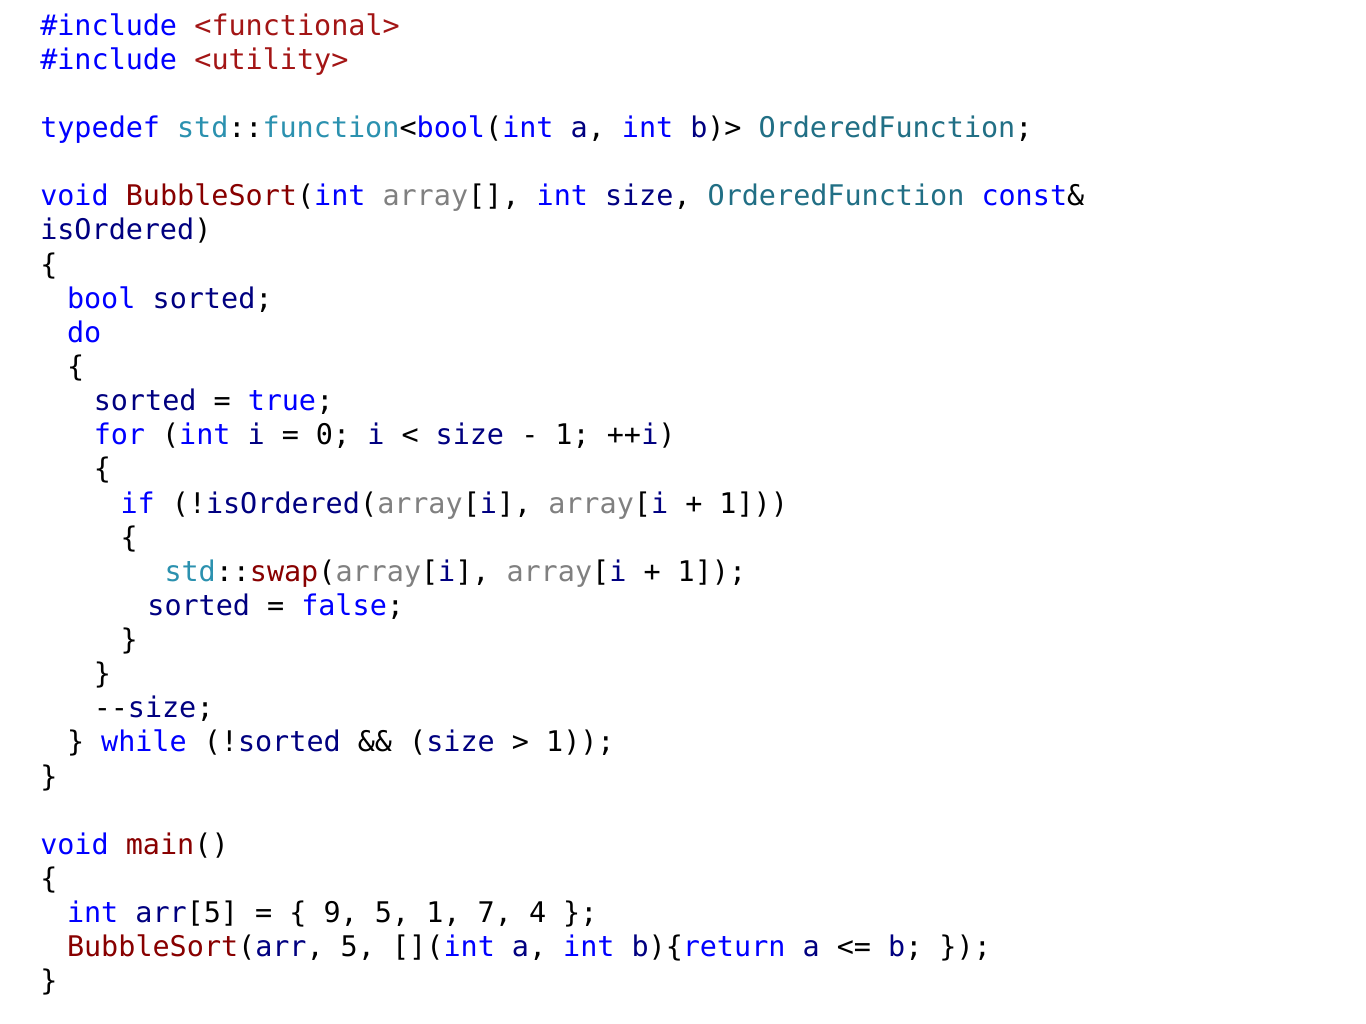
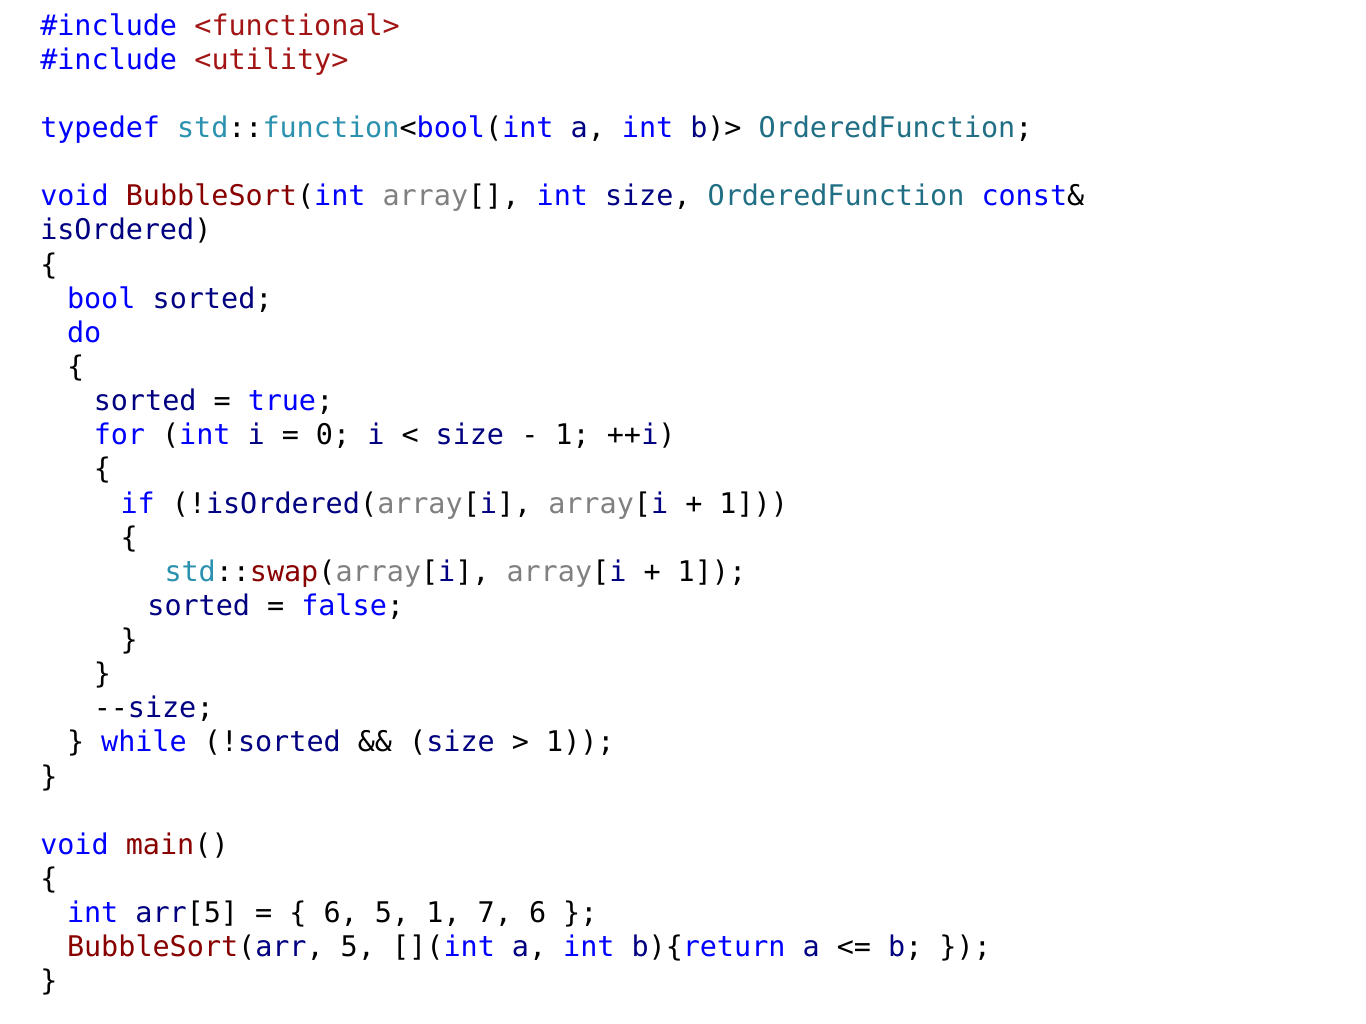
9: 9 -> 6 (341, 914)
7 4: 4 -> 6 (538, 914)
